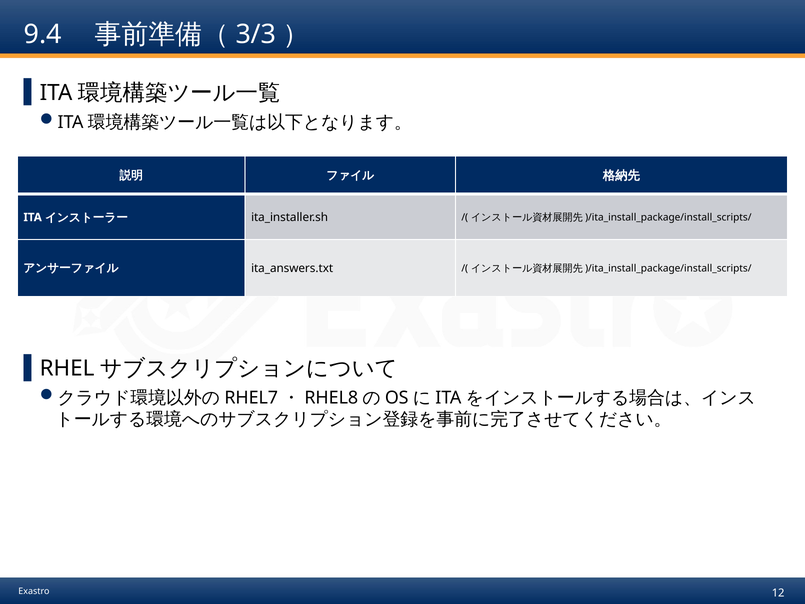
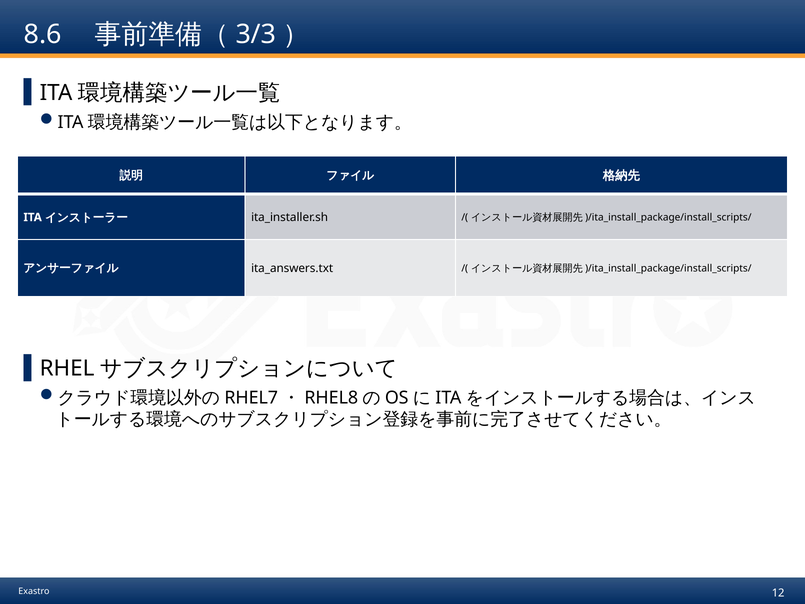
9.4: 9.4 -> 8.6 (43, 34)
